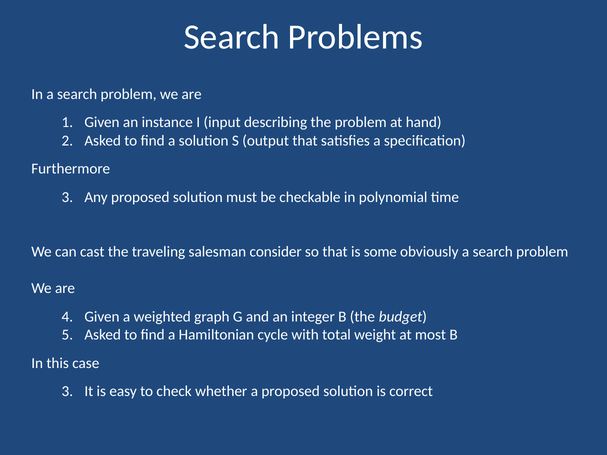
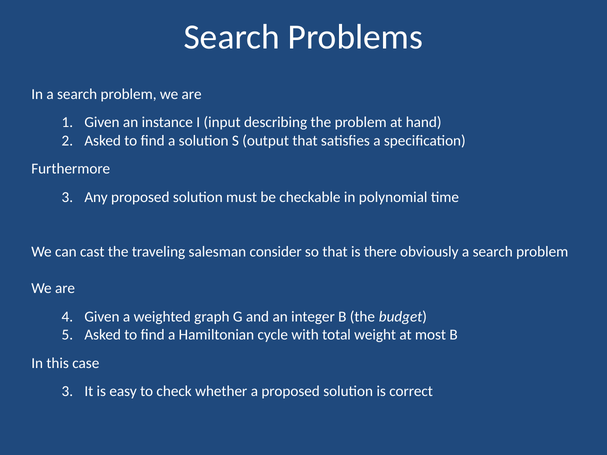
some: some -> there (380, 252)
